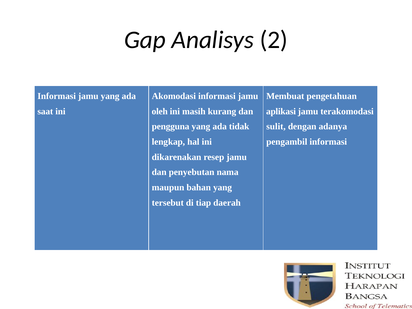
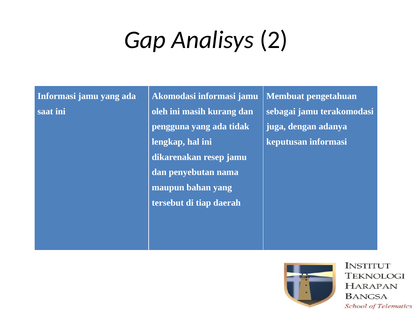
aplikasi: aplikasi -> sebagai (281, 111)
sulit: sulit -> juga (276, 127)
pengambil: pengambil -> keputusan (287, 142)
